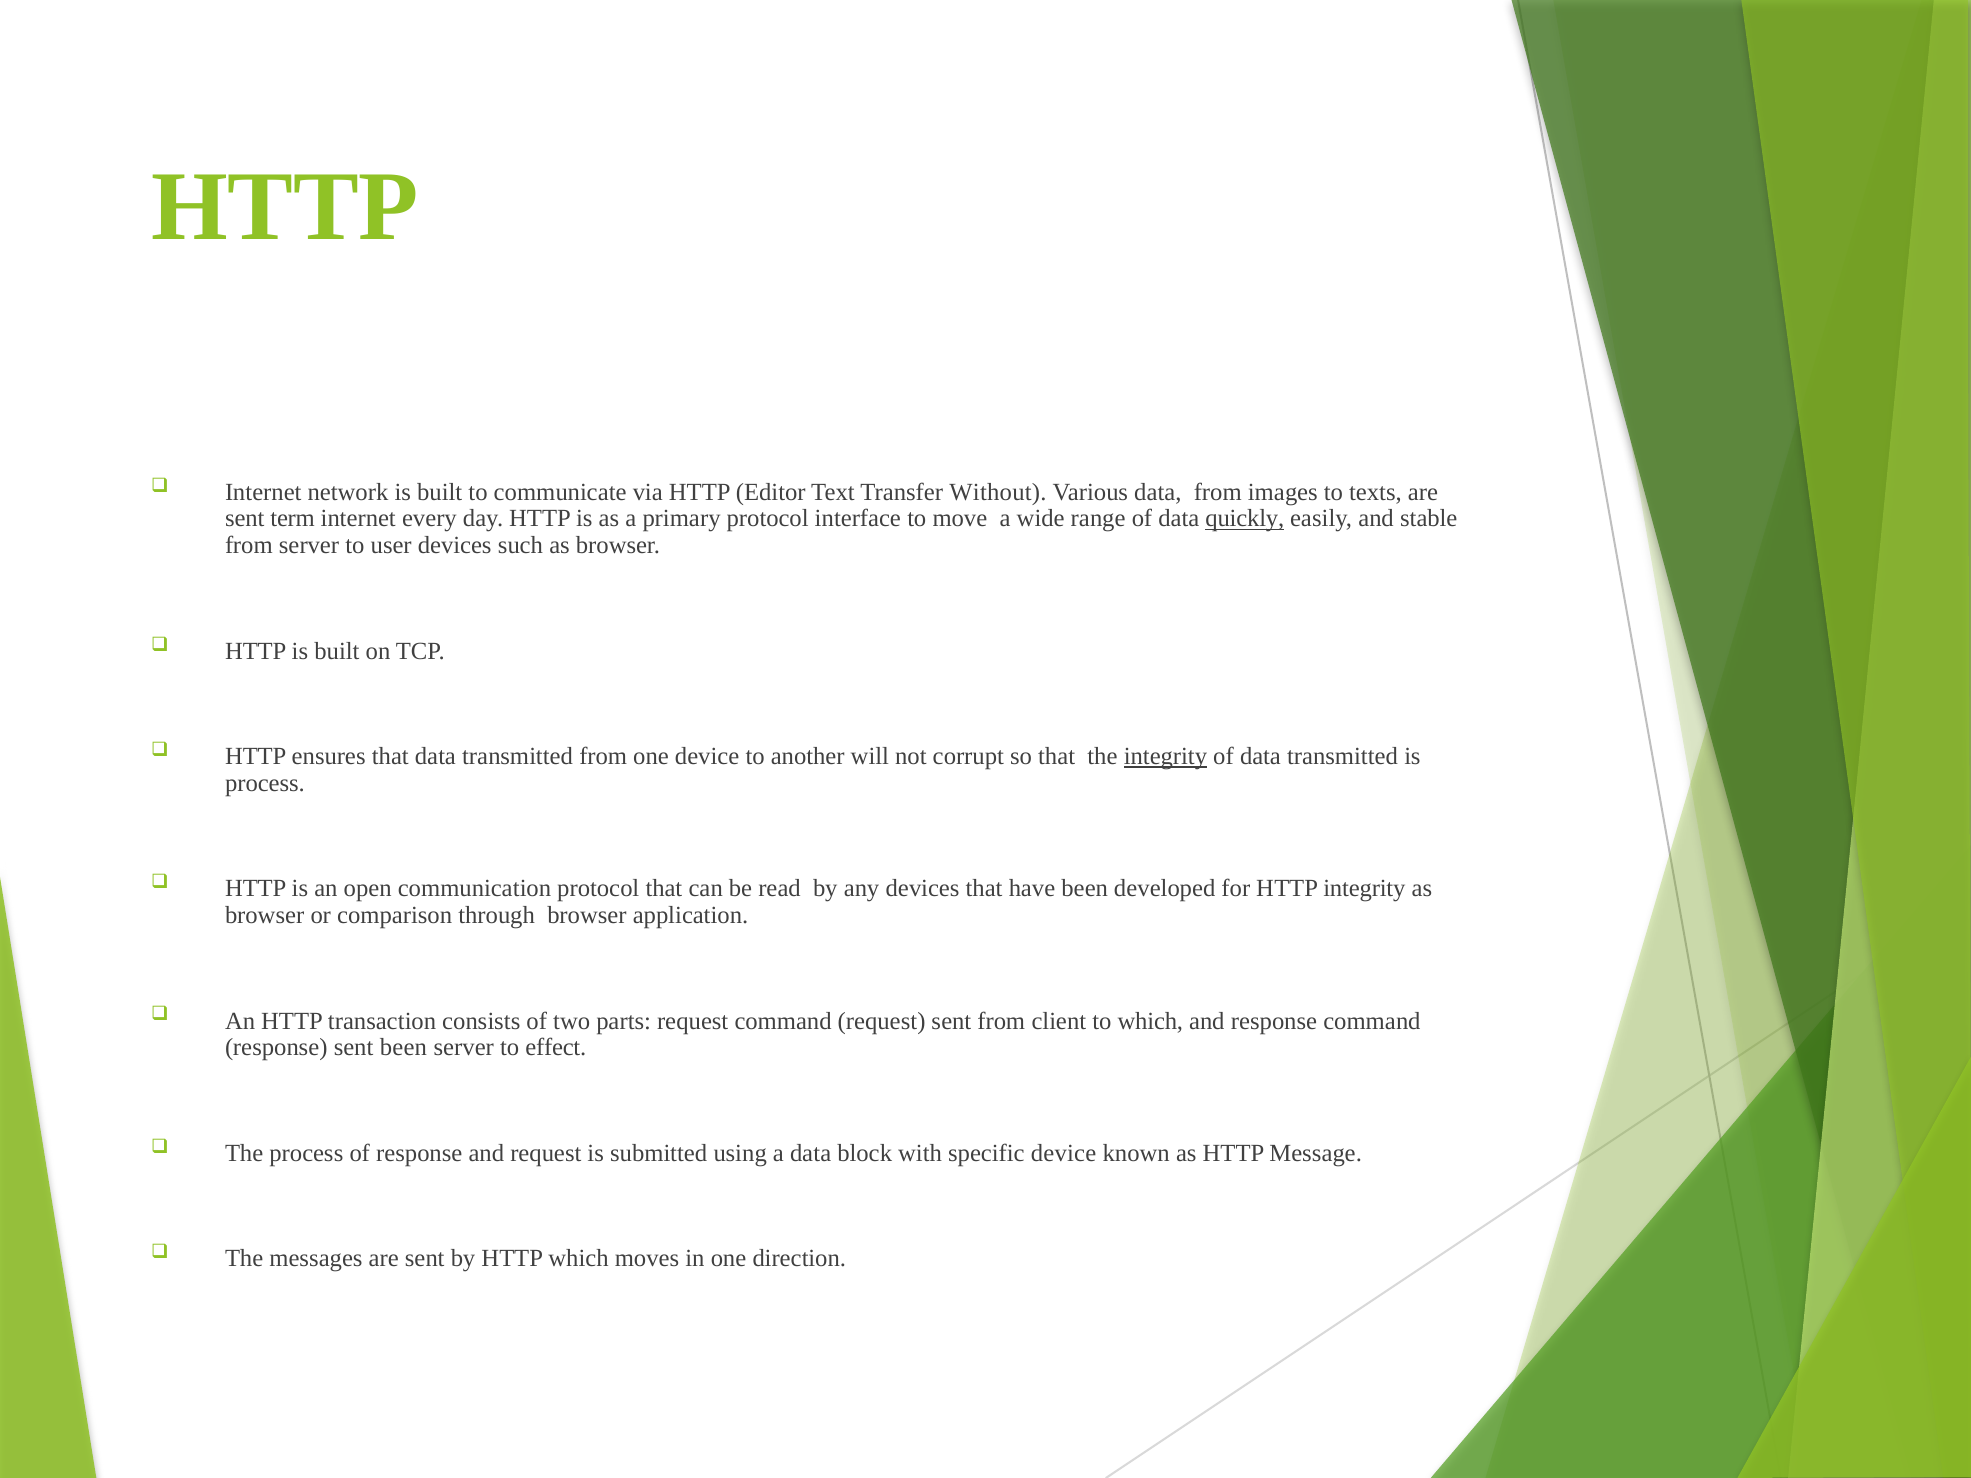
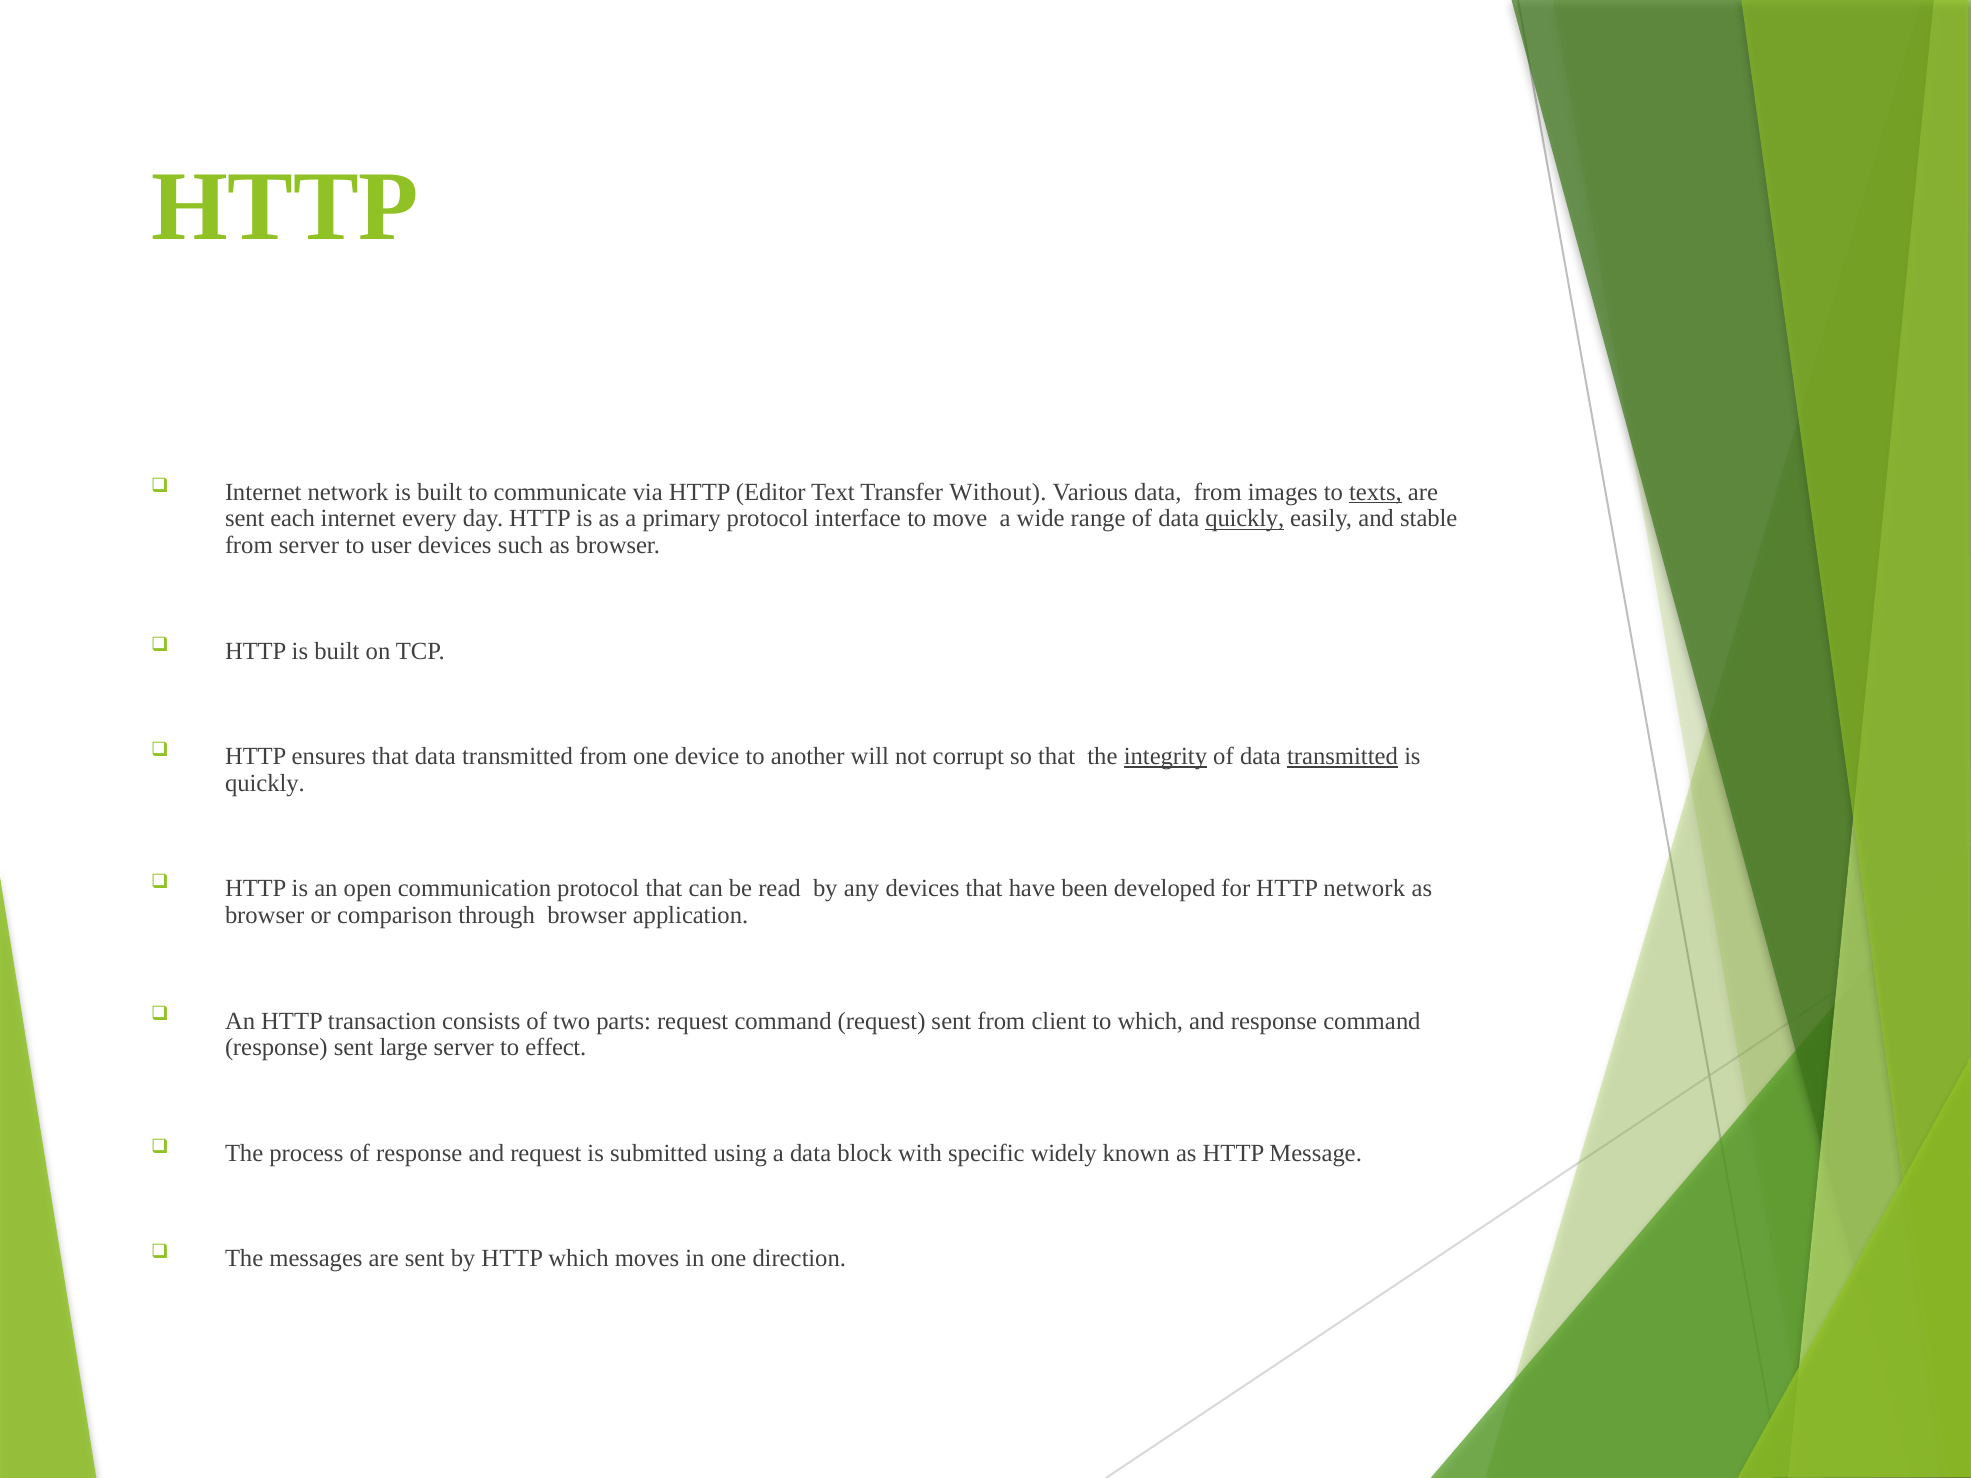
texts underline: none -> present (1375, 492)
term: term -> each (293, 519)
transmitted underline: none -> present (1342, 757)
process: process -> quickly (265, 783)
HTTP integrity: integrity -> network (1364, 889)
sent been: been -> large (404, 1048)
specific device: device -> widely (1064, 1153)
